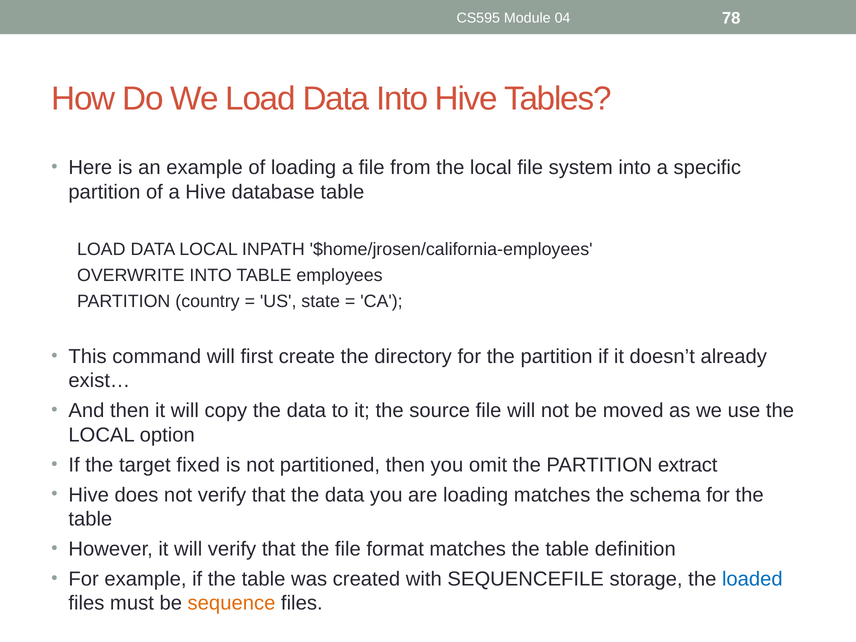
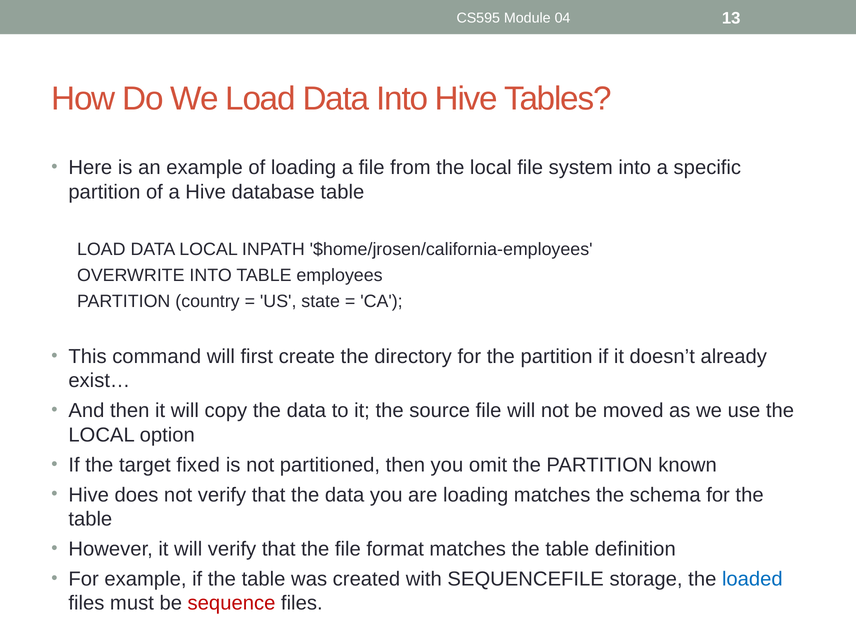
78: 78 -> 13 (731, 18)
extract: extract -> known (688, 465)
sequence colour: orange -> red (232, 603)
